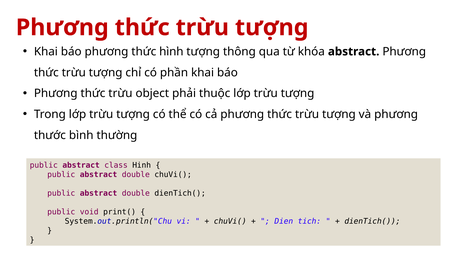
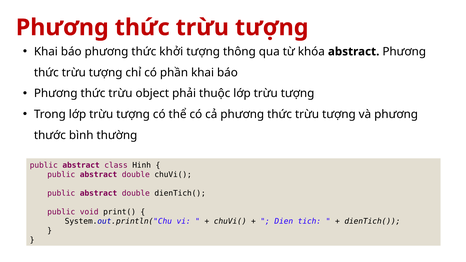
hình: hình -> khởi (171, 52)
